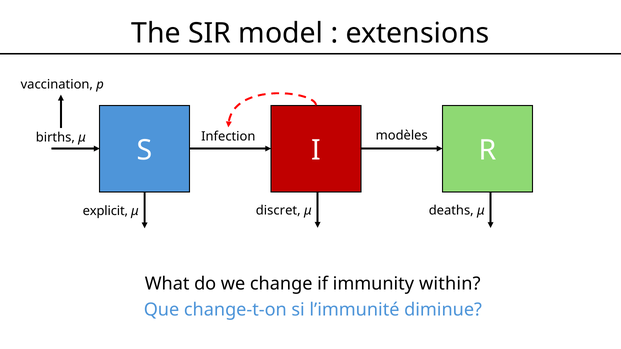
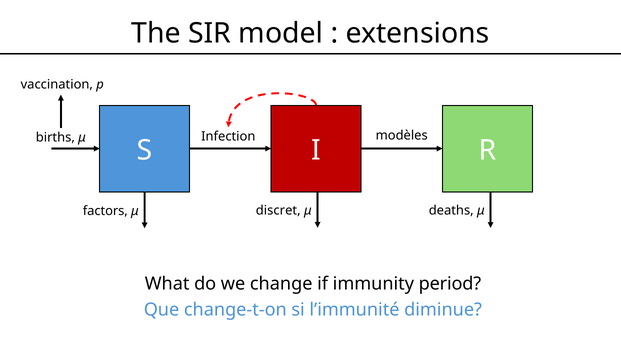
explicit: explicit -> factors (105, 211)
within: within -> period (450, 284)
